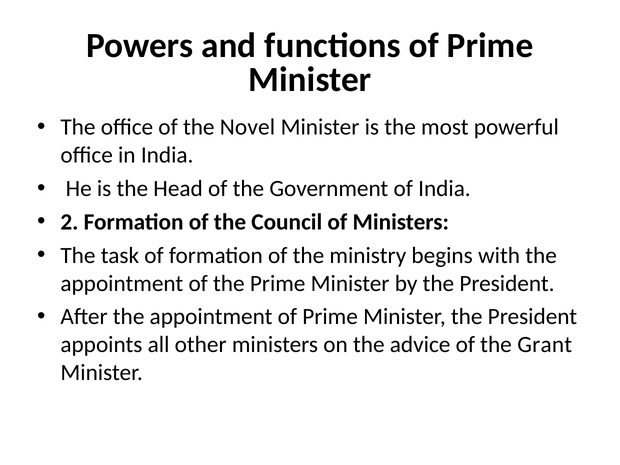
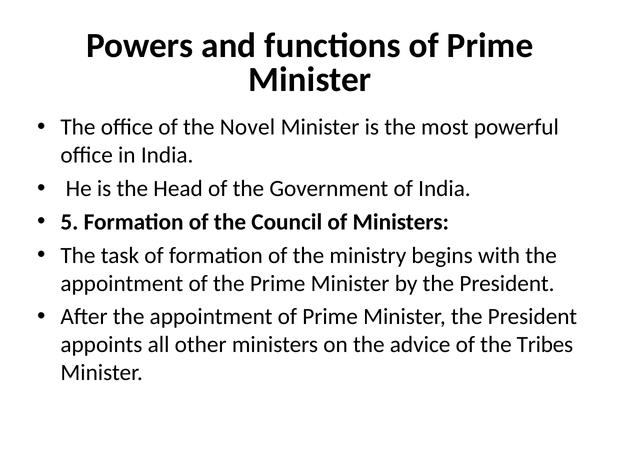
2: 2 -> 5 (69, 222)
Grant: Grant -> Tribes (545, 345)
